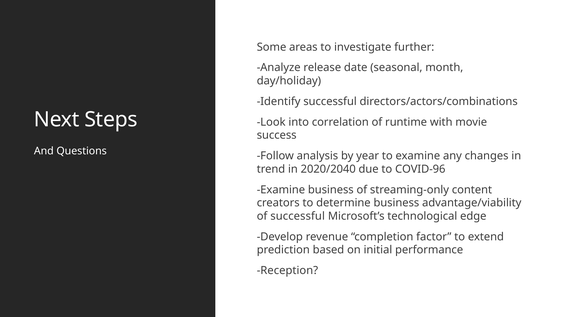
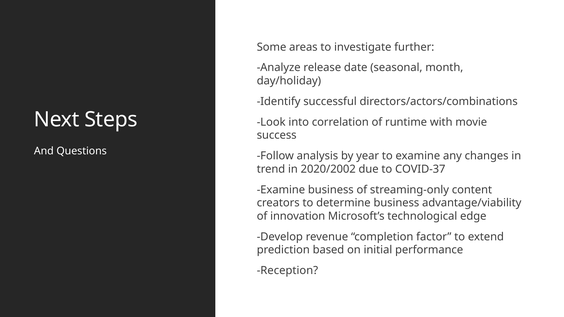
2020/2040: 2020/2040 -> 2020/2002 (328, 169)
COVID-96: COVID-96 -> COVID-37 (420, 169)
of successful: successful -> innovation (298, 216)
